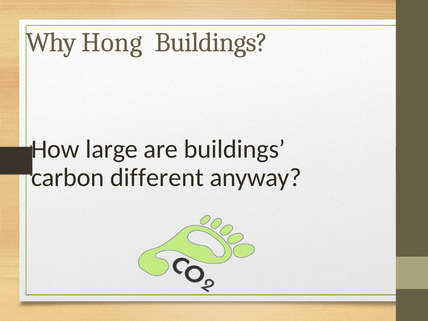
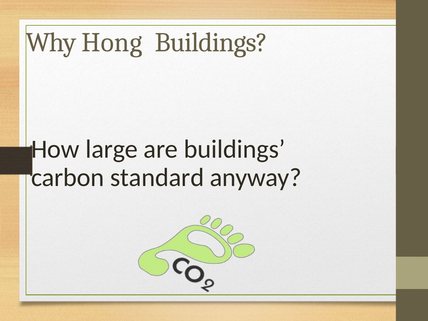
different: different -> standard (157, 177)
